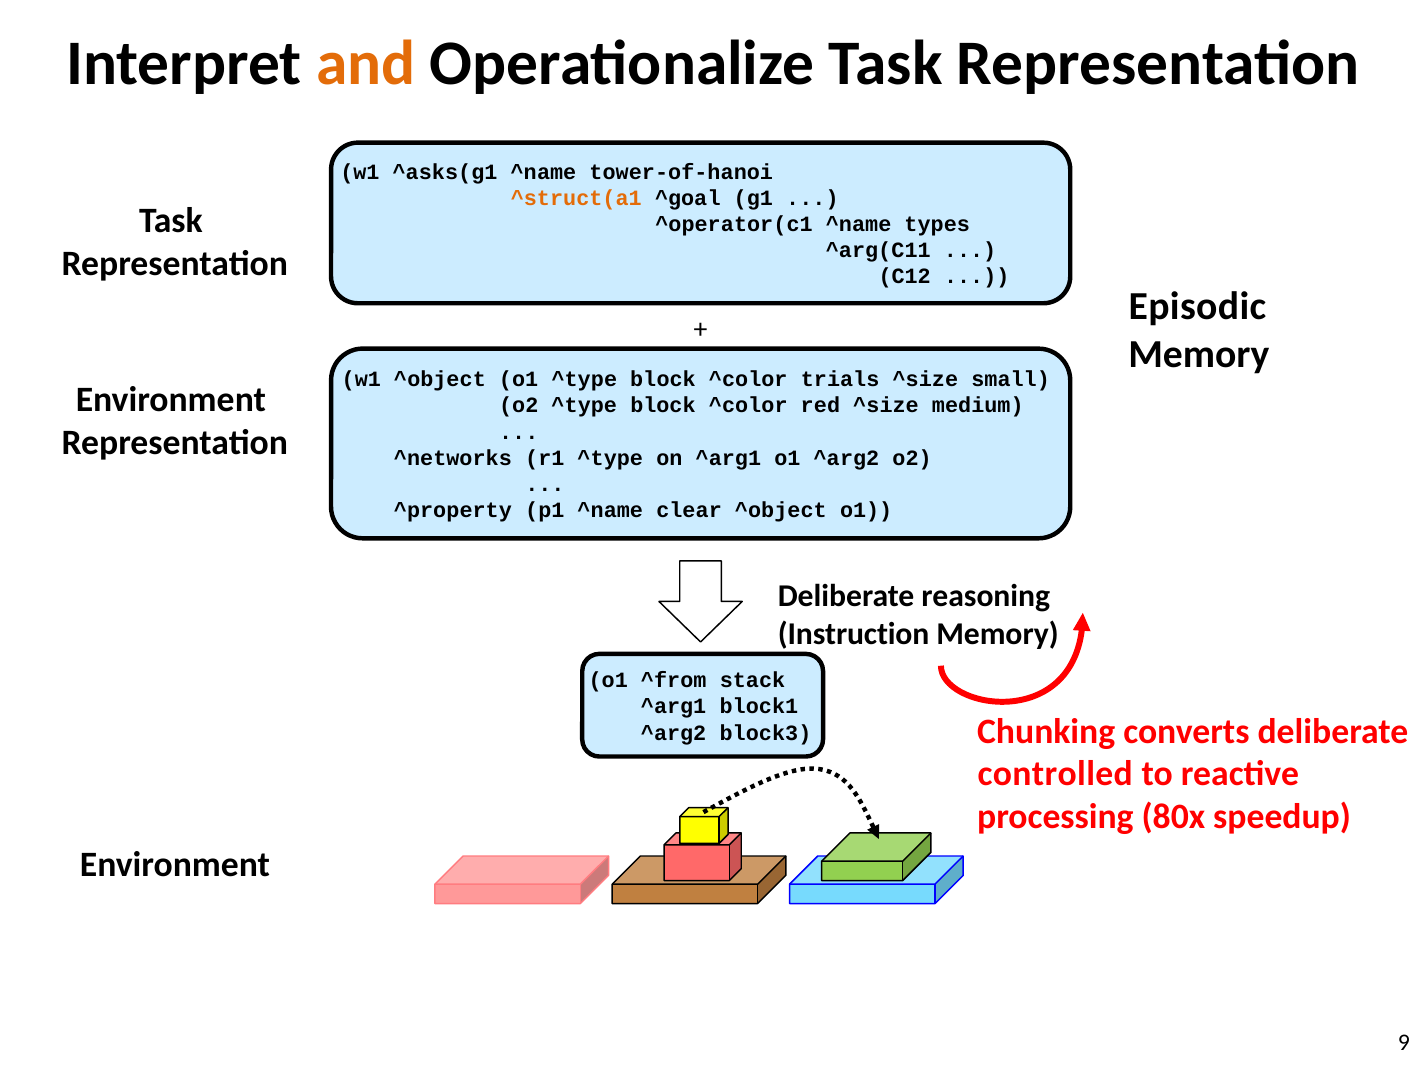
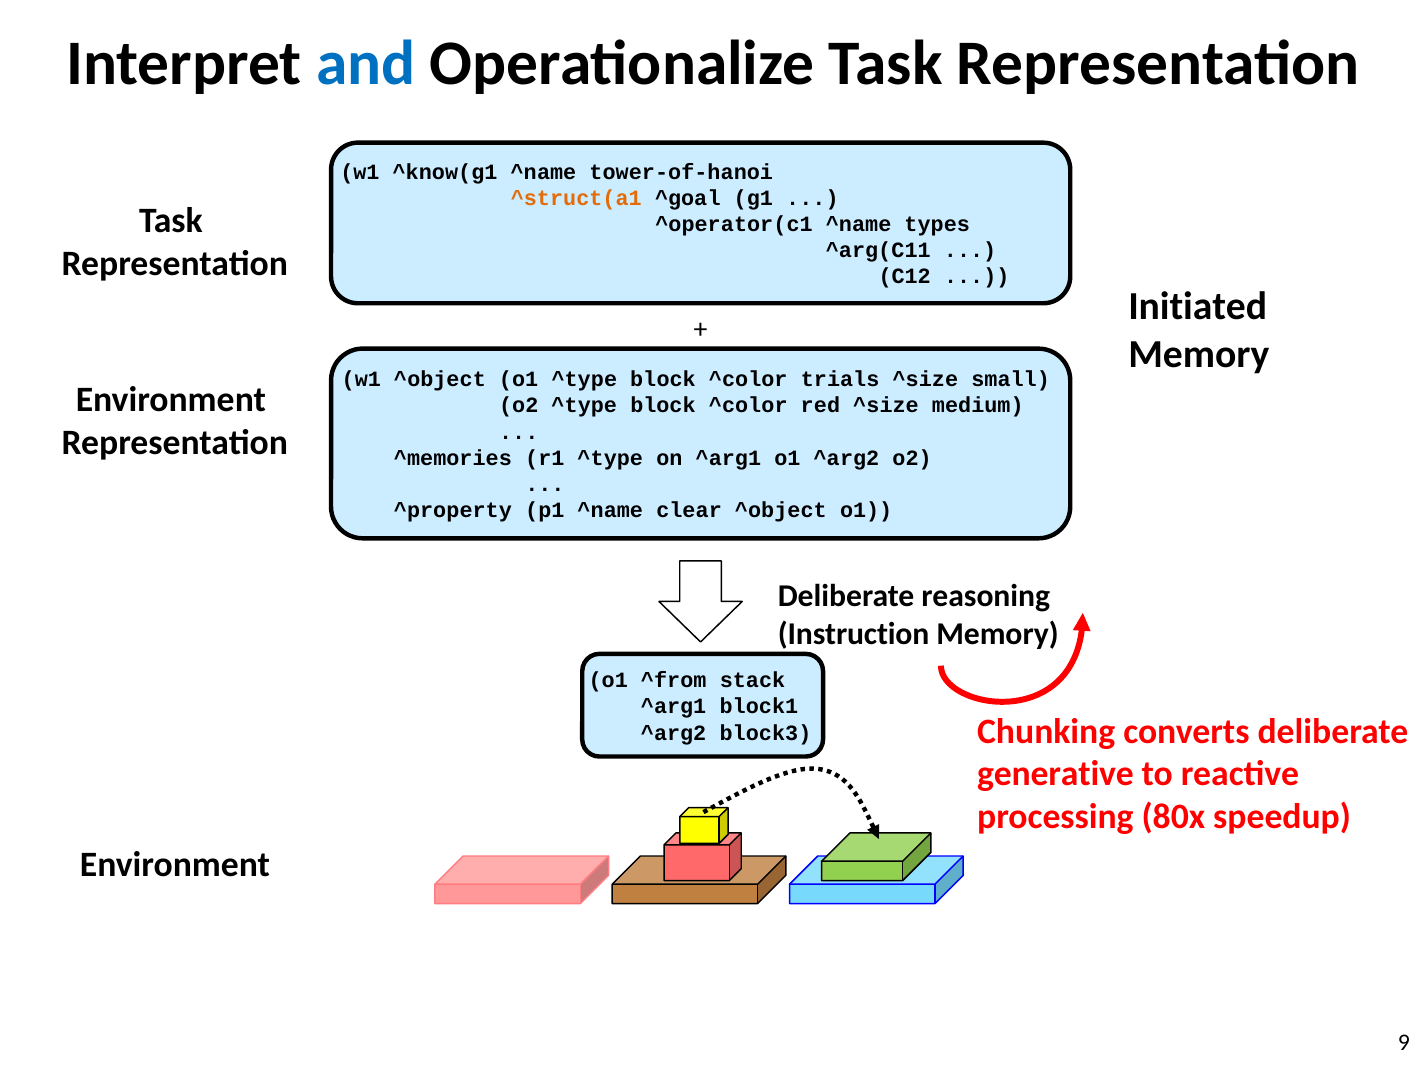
and colour: orange -> blue (366, 64)
^asks(g1: ^asks(g1 -> ^know(g1 (445, 172)
Episodic: Episodic -> Initiated (1198, 307)
^networks: ^networks -> ^memories (453, 458)
controlled: controlled -> generative (1055, 774)
